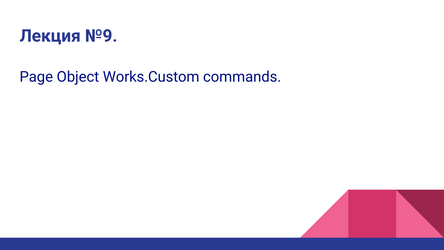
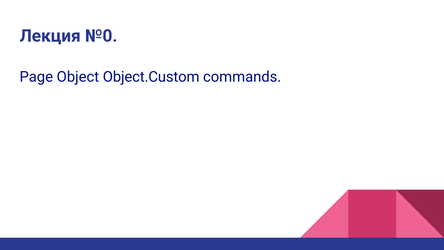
№9: №9 -> №0 (101, 36)
Works.Custom: Works.Custom -> Object.Custom (151, 77)
